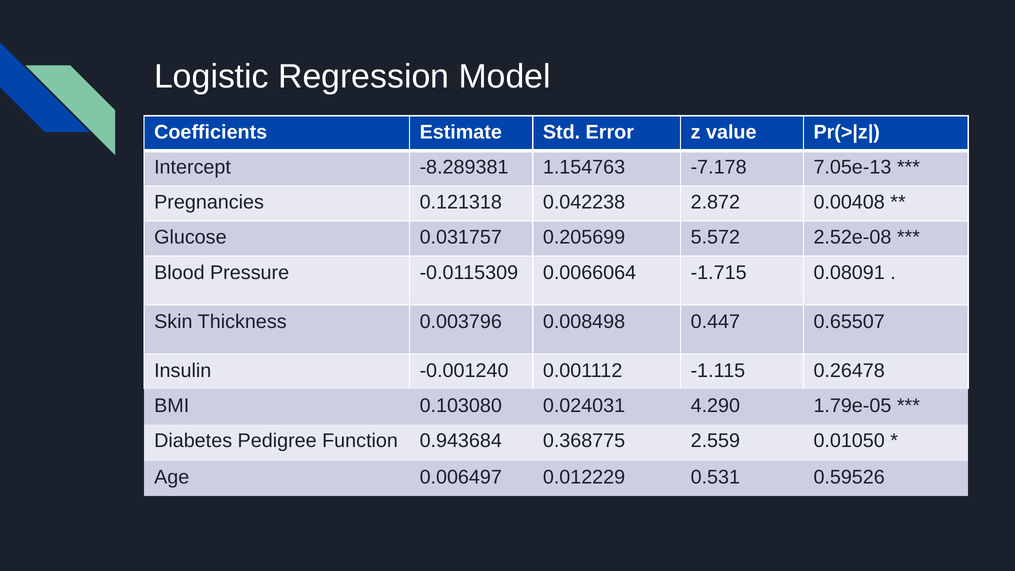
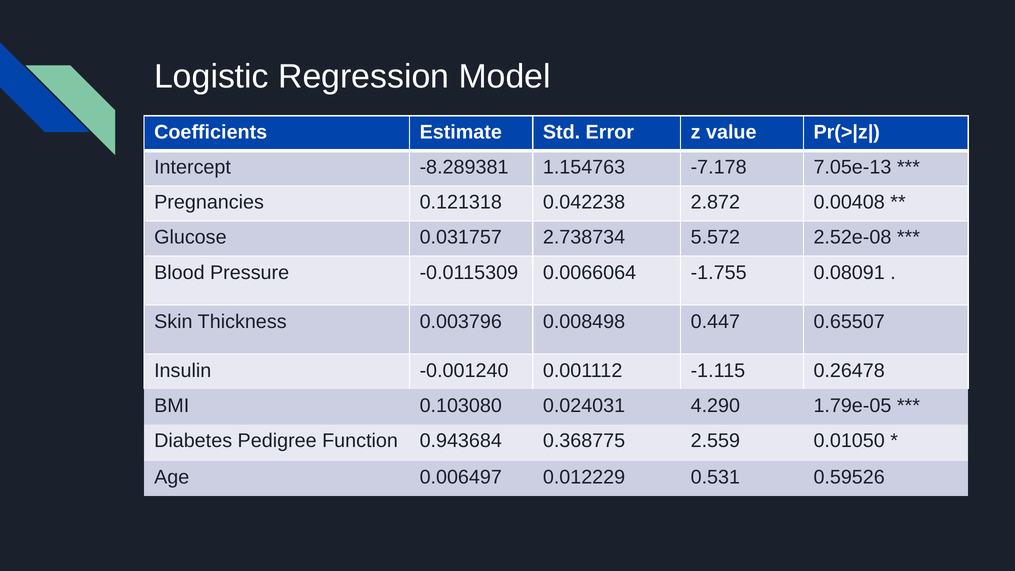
0.205699: 0.205699 -> 2.738734 (584, 237)
-1.715: -1.715 -> -1.755 (719, 273)
